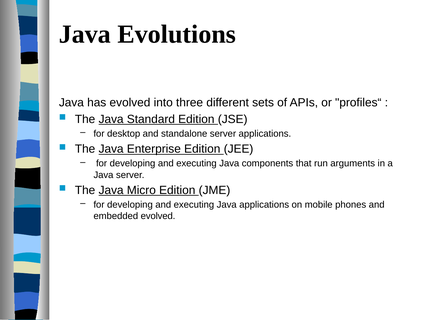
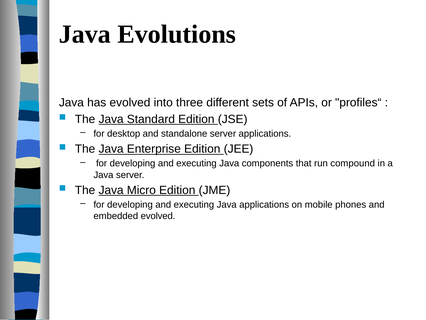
arguments: arguments -> compound (353, 163)
